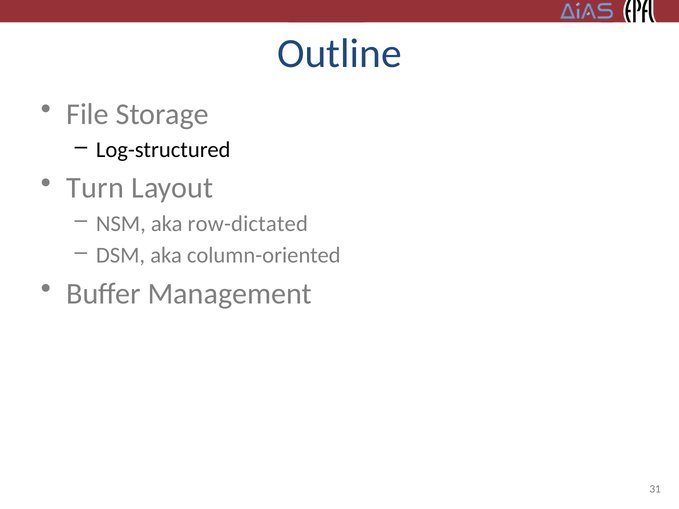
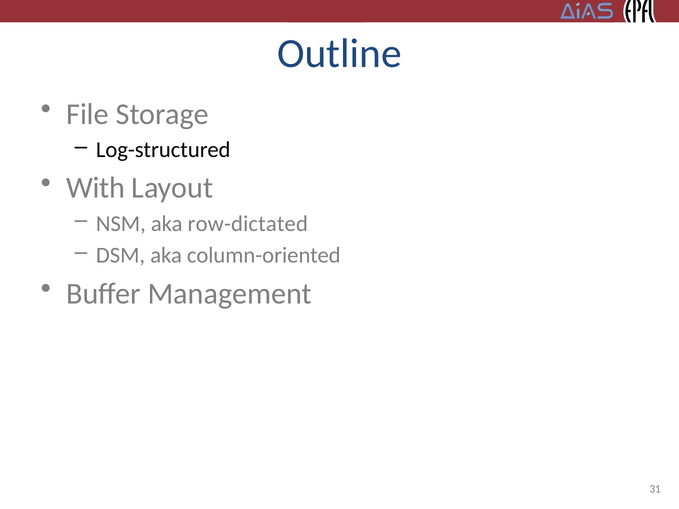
Turn: Turn -> With (96, 188)
